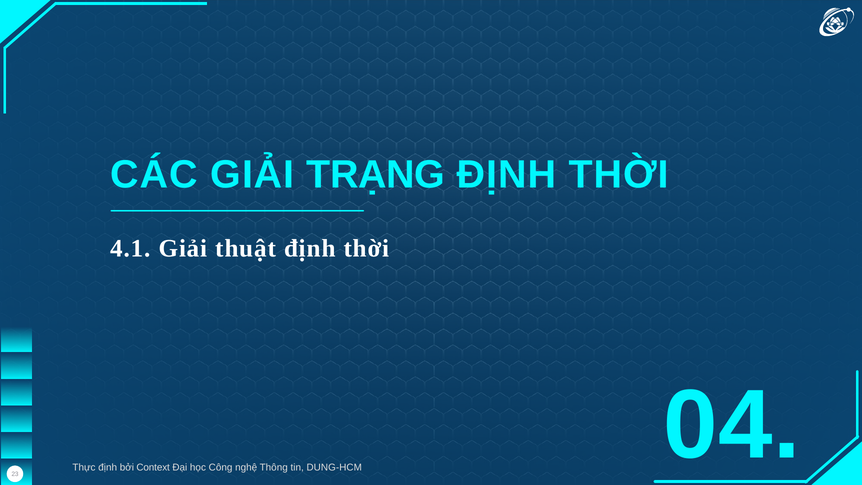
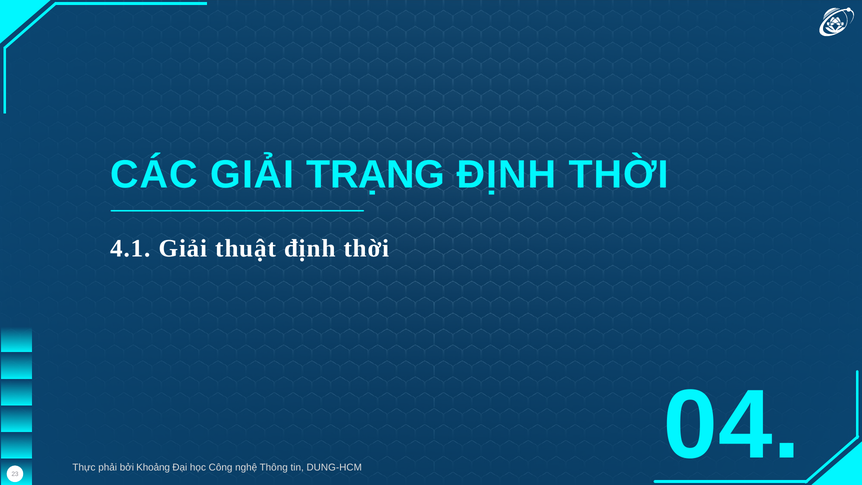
Thực định: định -> phải (108, 467)
Context: Context -> Khoảng (153, 467)
